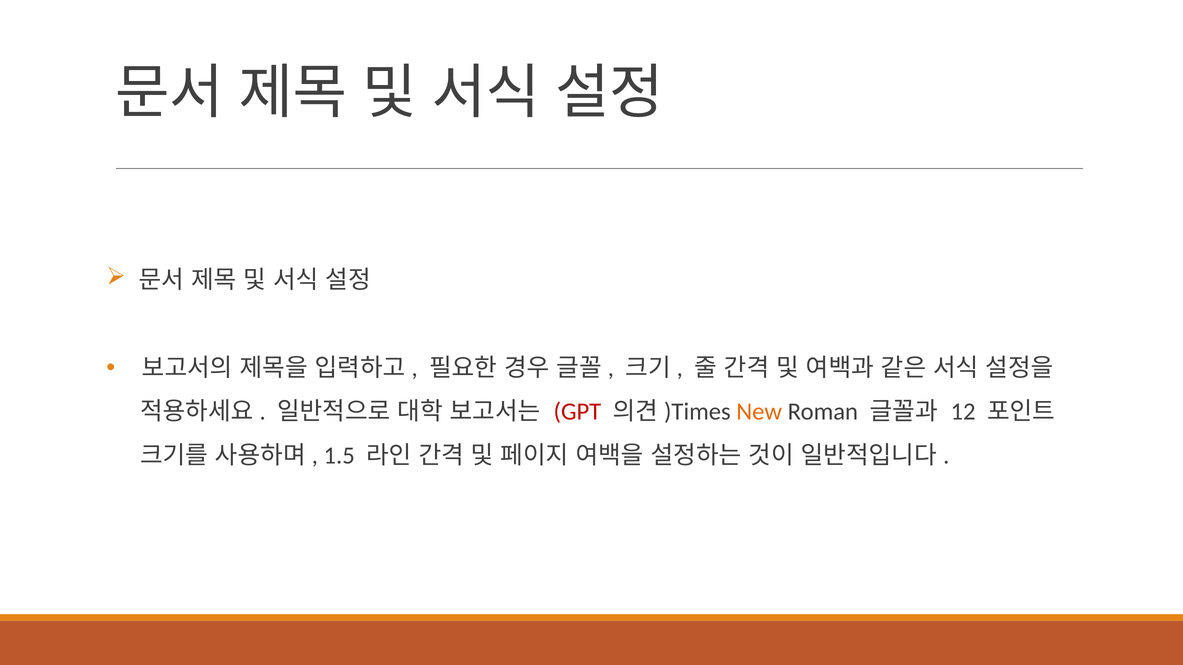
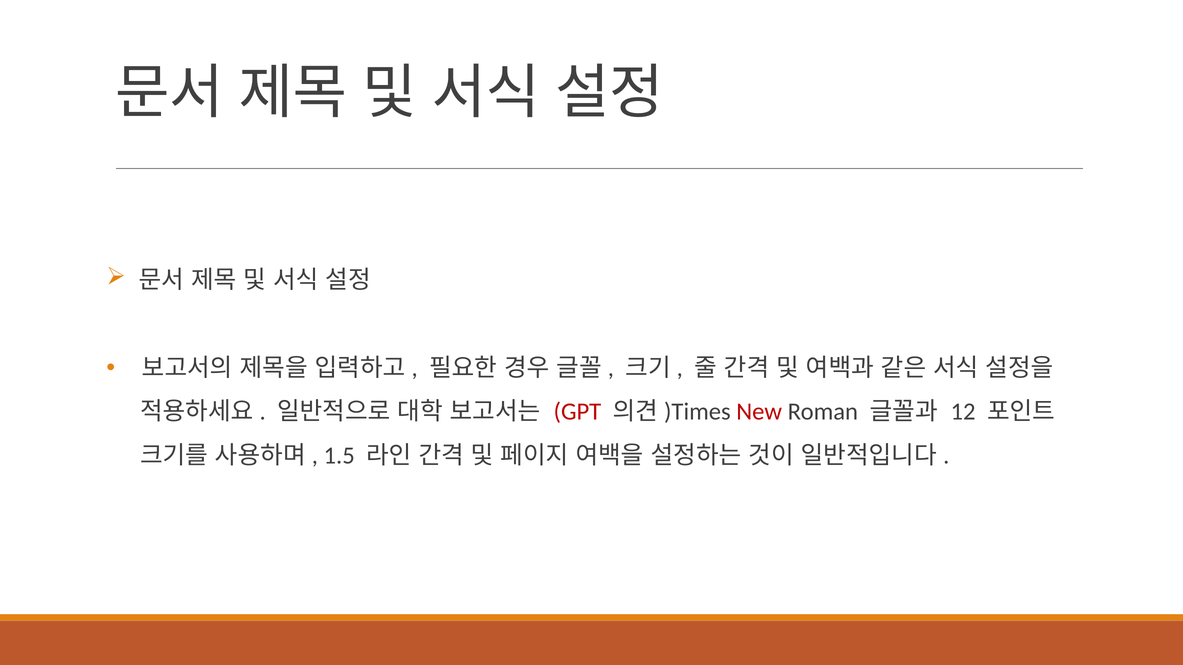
New colour: orange -> red (759, 412)
